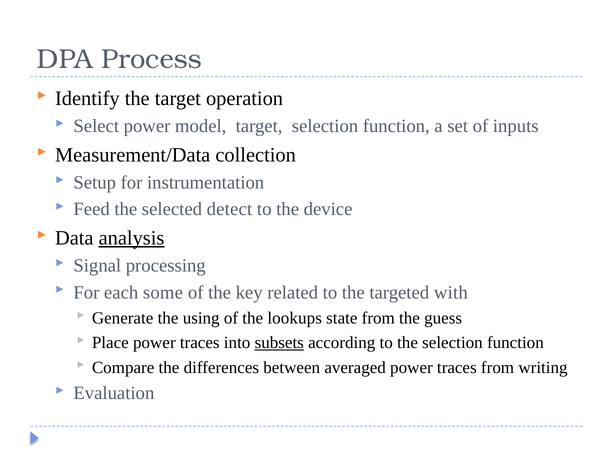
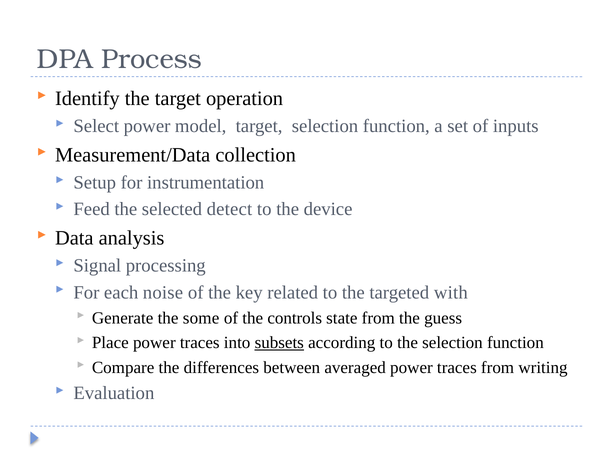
analysis underline: present -> none (132, 238)
some: some -> noise (163, 292)
using: using -> some (201, 318)
lookups: lookups -> controls (295, 318)
